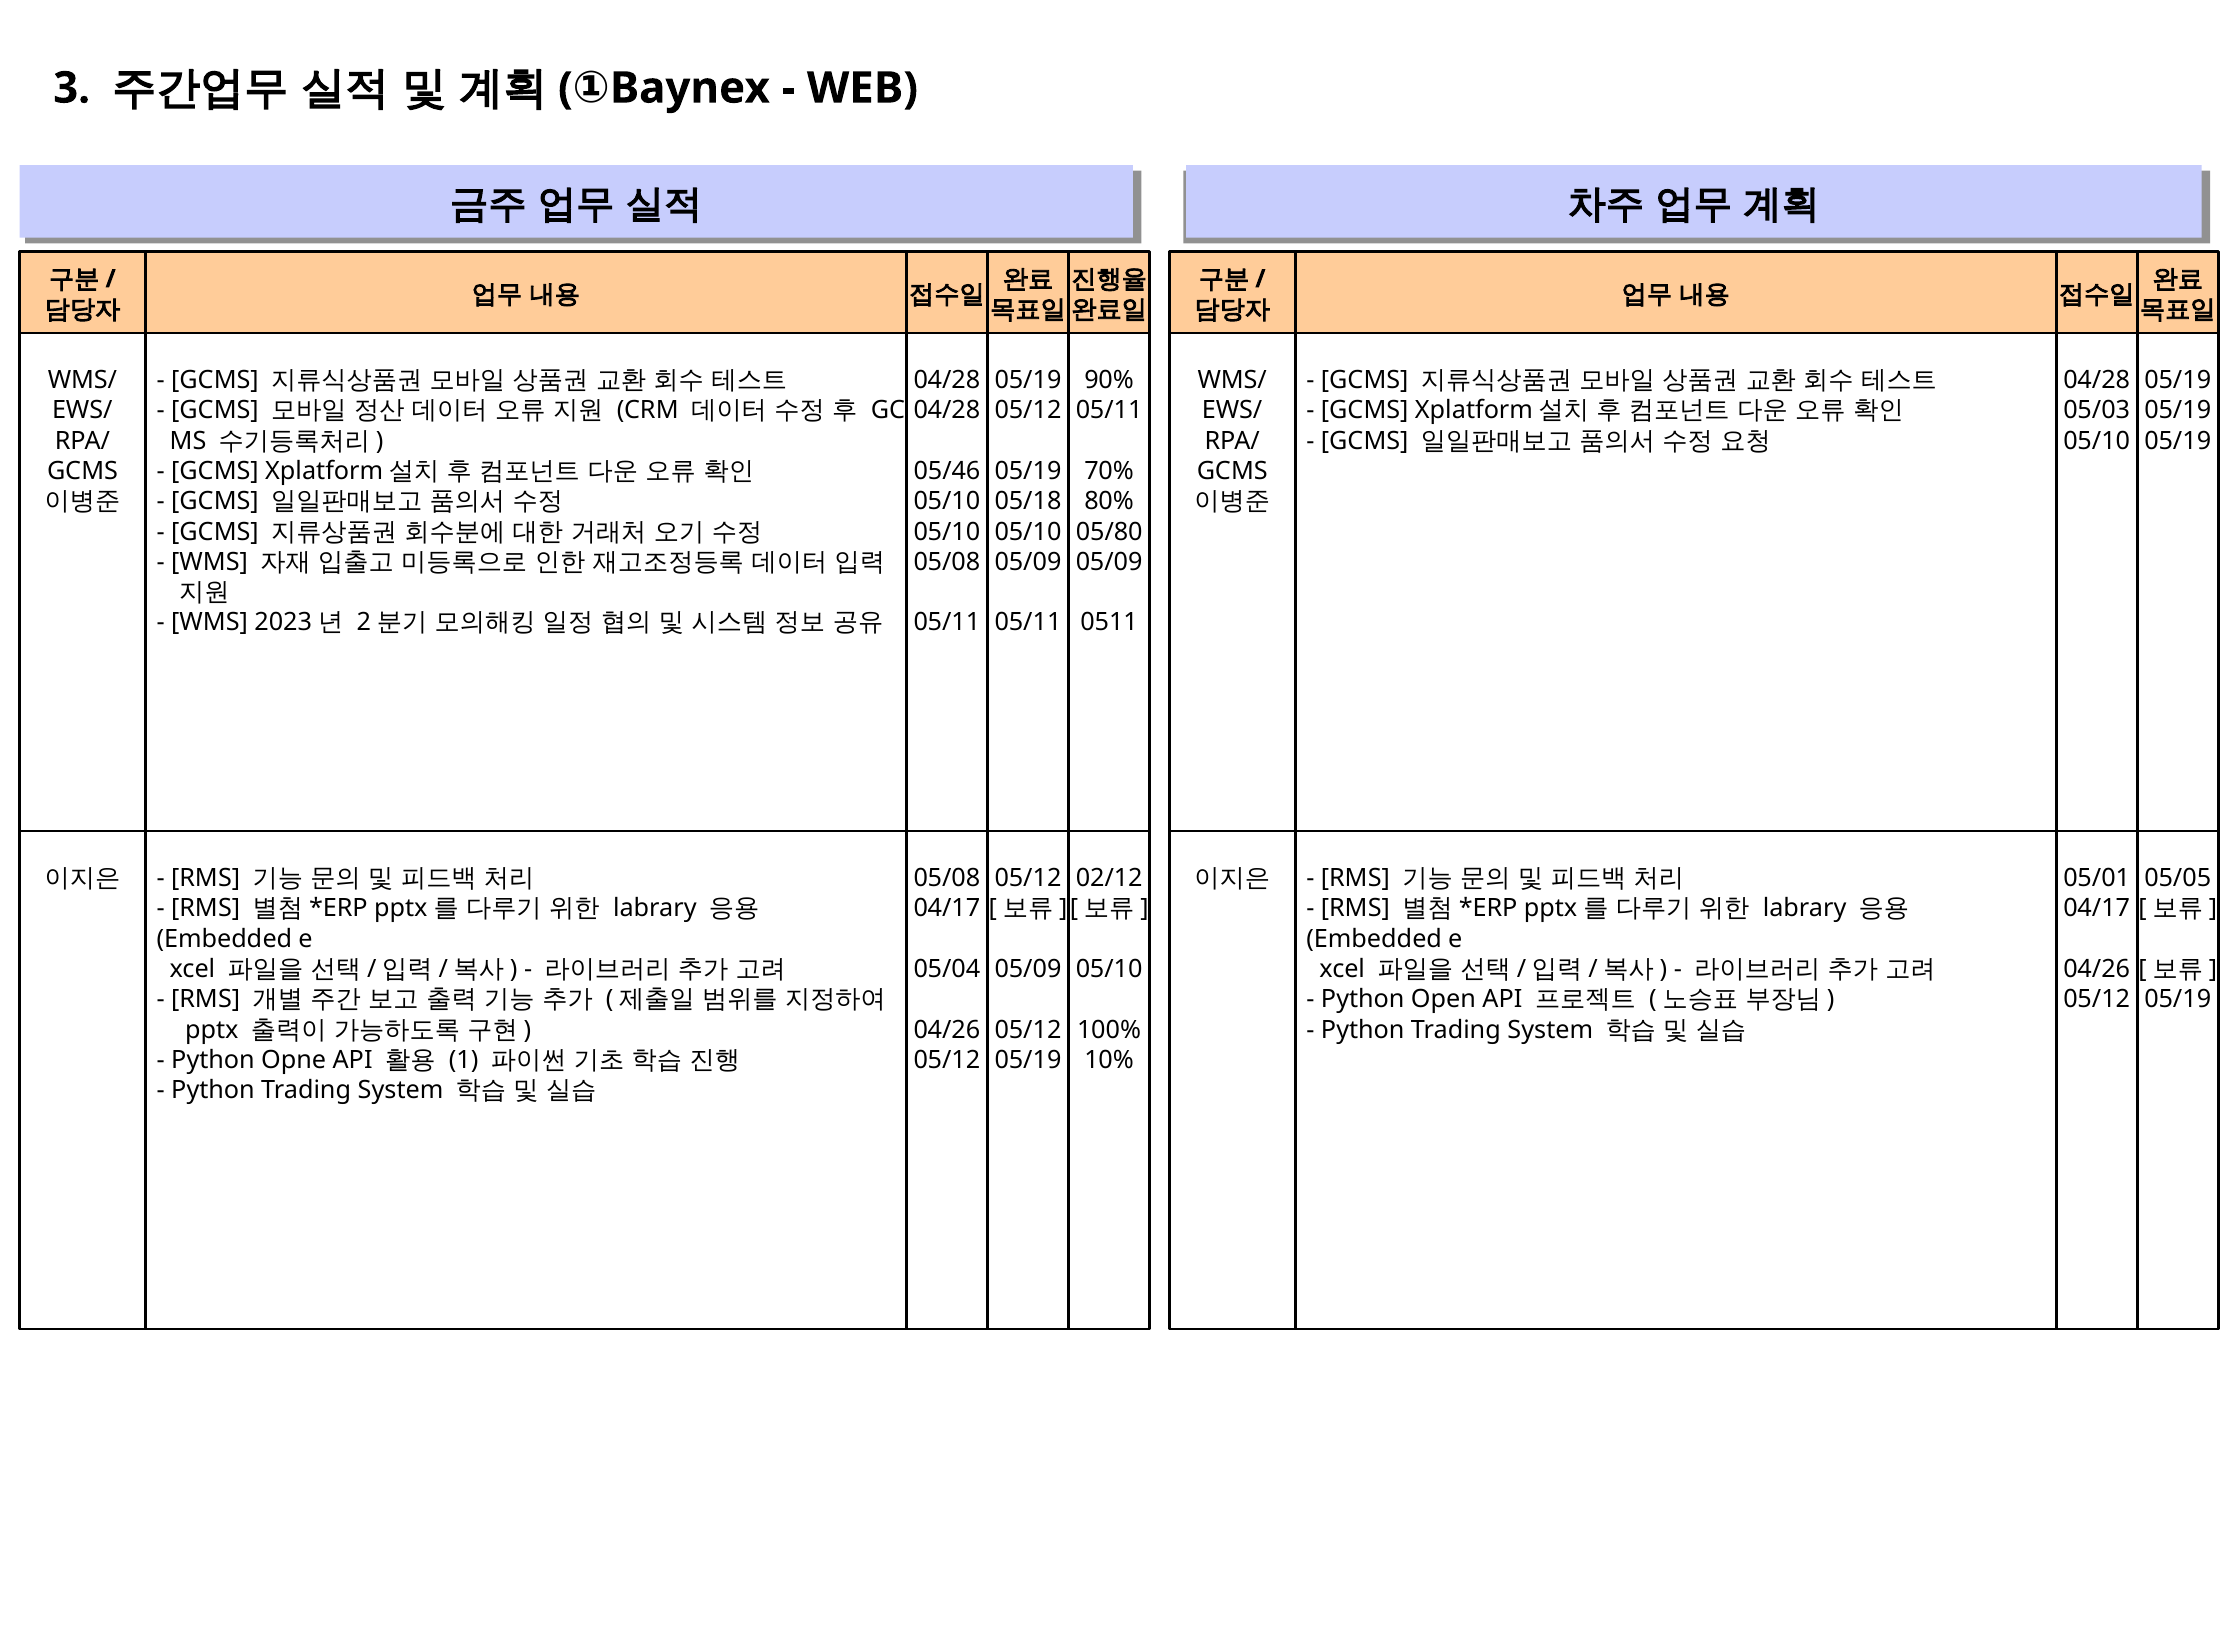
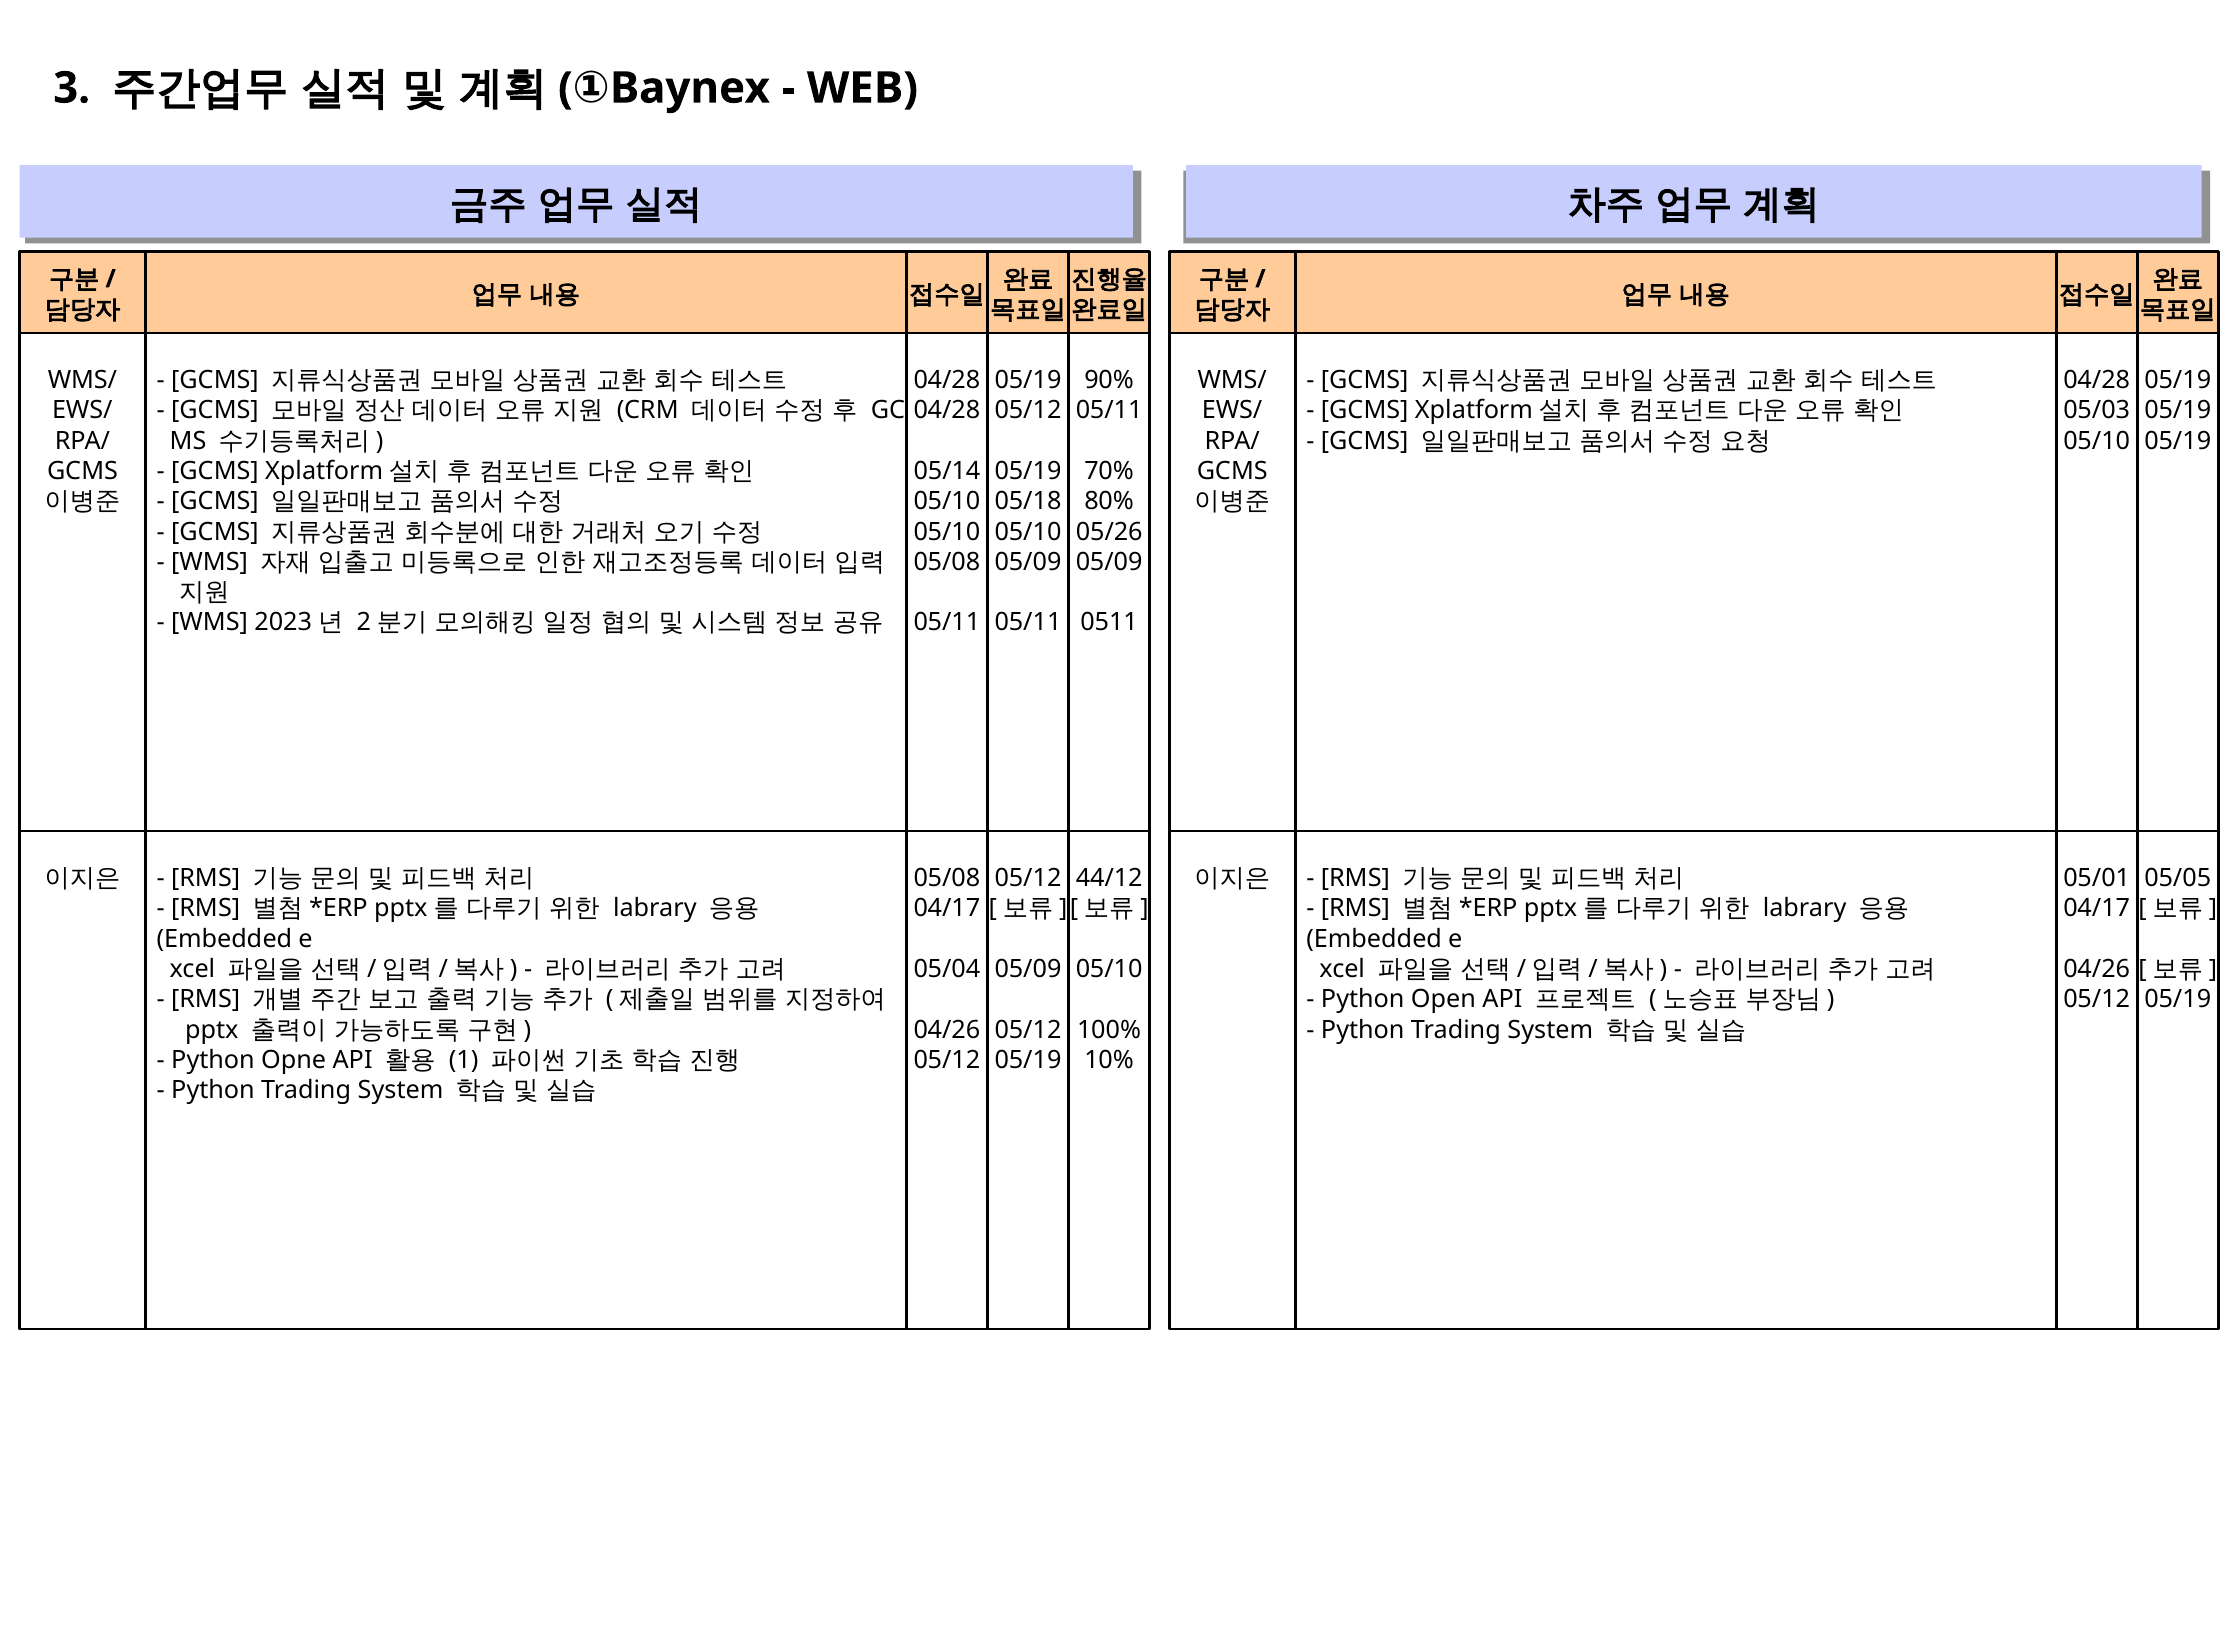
05/46: 05/46 -> 05/14 (947, 471)
05/80: 05/80 -> 05/26 (1109, 532)
02/12: 02/12 -> 44/12 (1109, 878)
